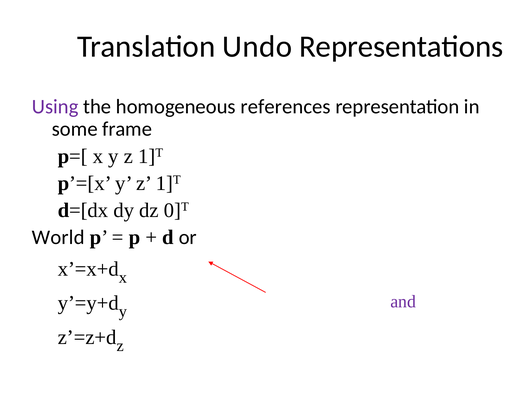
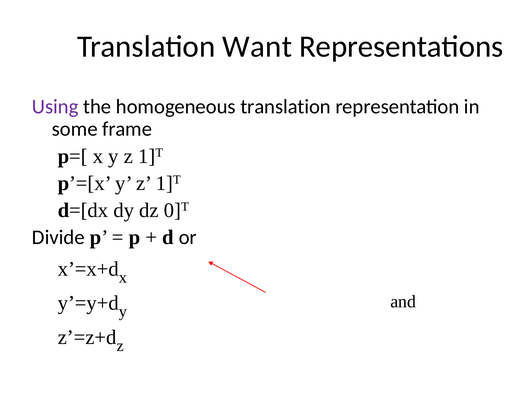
Undo: Undo -> Want (257, 46)
homogeneous references: references -> translation (286, 107)
World: World -> Divide (58, 237)
and colour: purple -> black (403, 302)
